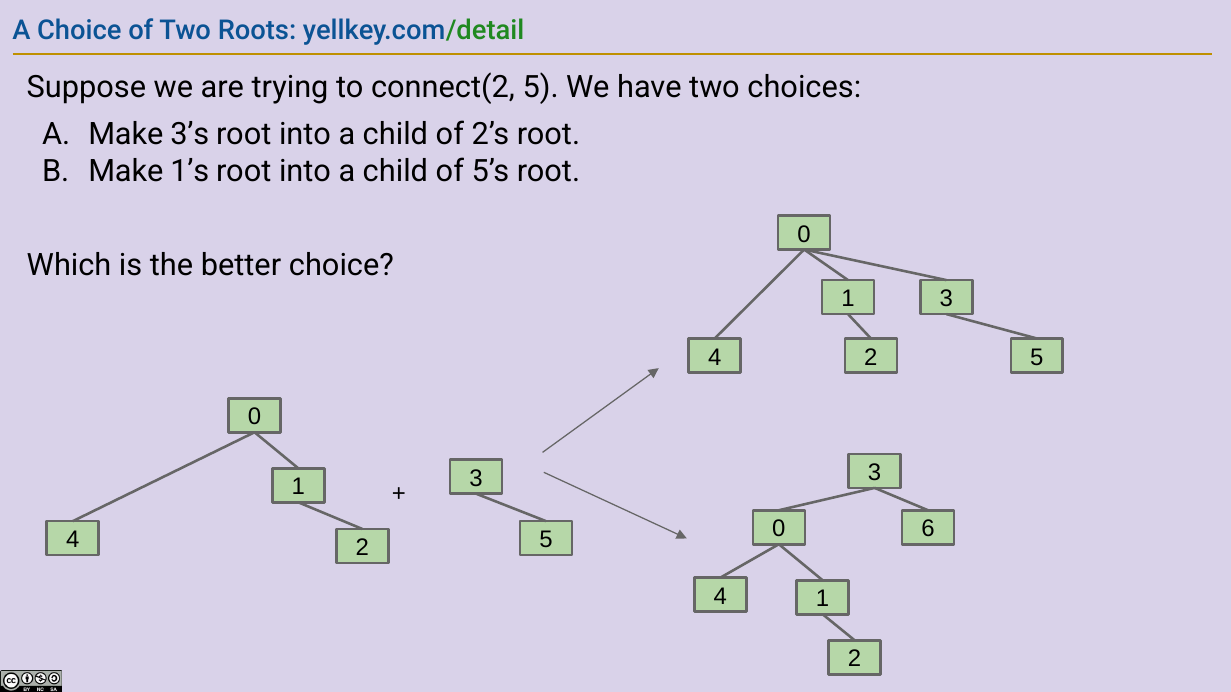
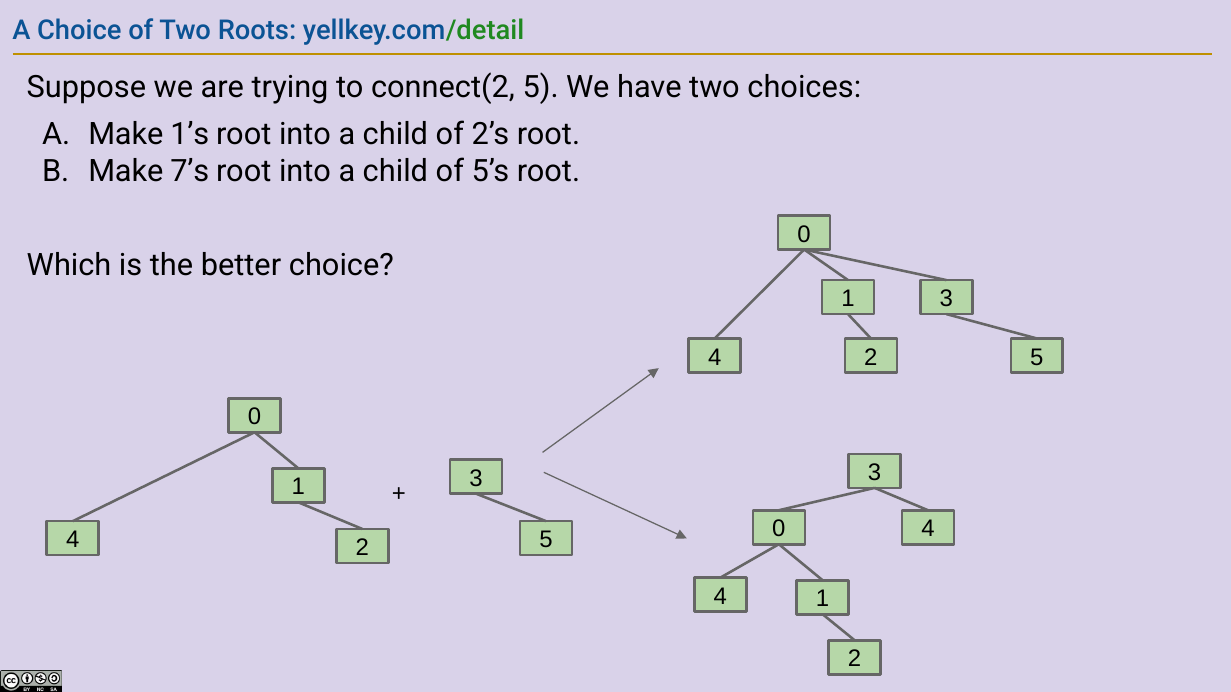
3’s: 3’s -> 1’s (190, 134)
1’s: 1’s -> 7’s (190, 171)
0 6: 6 -> 4 (928, 529)
